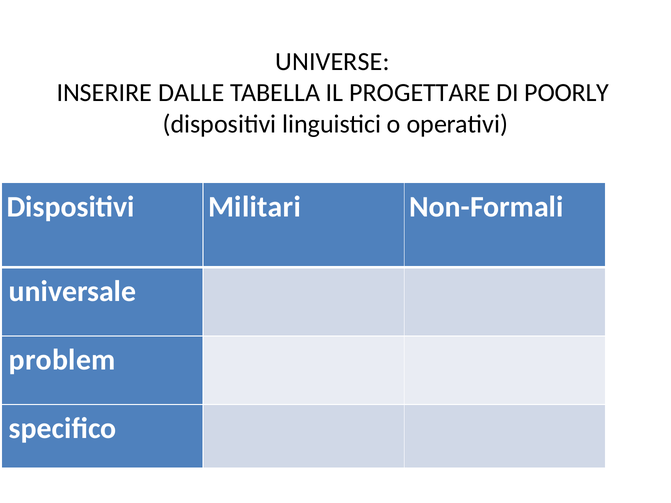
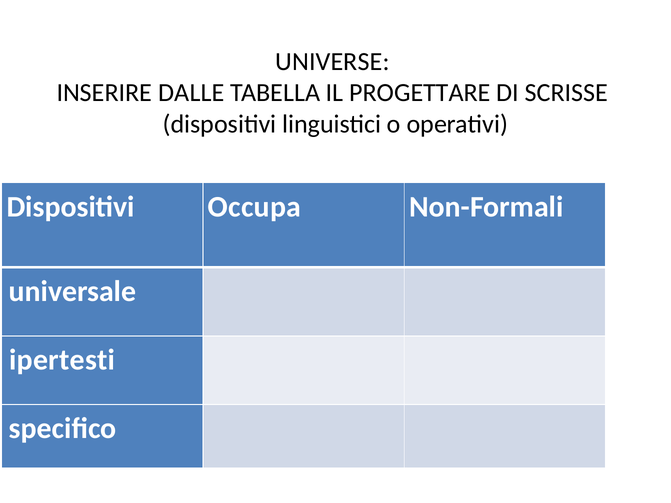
POORLY: POORLY -> SCRISSE (567, 93)
Militari: Militari -> Occupa (255, 207)
problem: problem -> ipertesti (62, 360)
